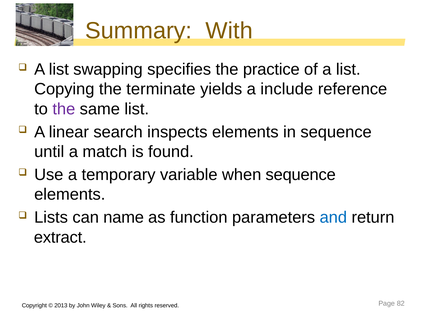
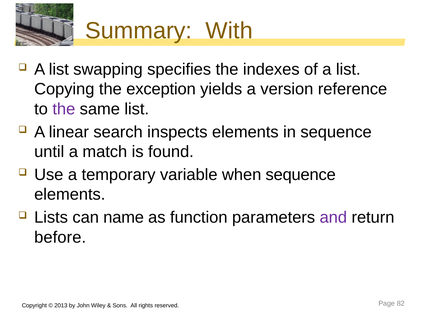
practice: practice -> indexes (271, 70)
terminate: terminate -> exception (161, 89)
include: include -> version (287, 89)
and colour: blue -> purple (333, 218)
extract: extract -> before (60, 237)
